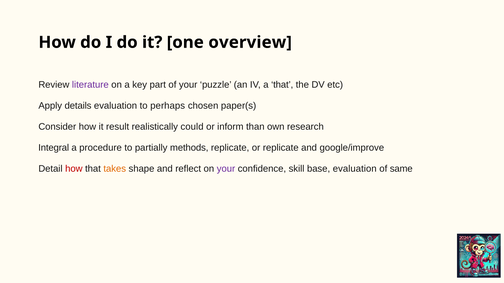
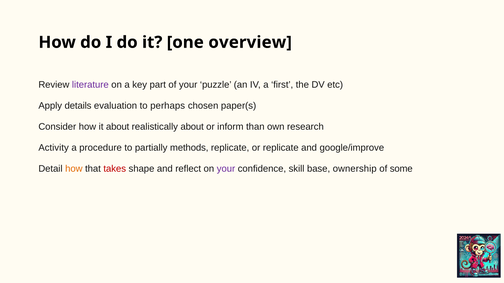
a that: that -> first (282, 85)
it result: result -> about (118, 127)
realistically could: could -> about (192, 127)
Integral: Integral -> Activity (54, 148)
how colour: red -> orange (74, 169)
takes colour: orange -> red (115, 169)
base evaluation: evaluation -> ownership (355, 169)
same: same -> some (401, 169)
